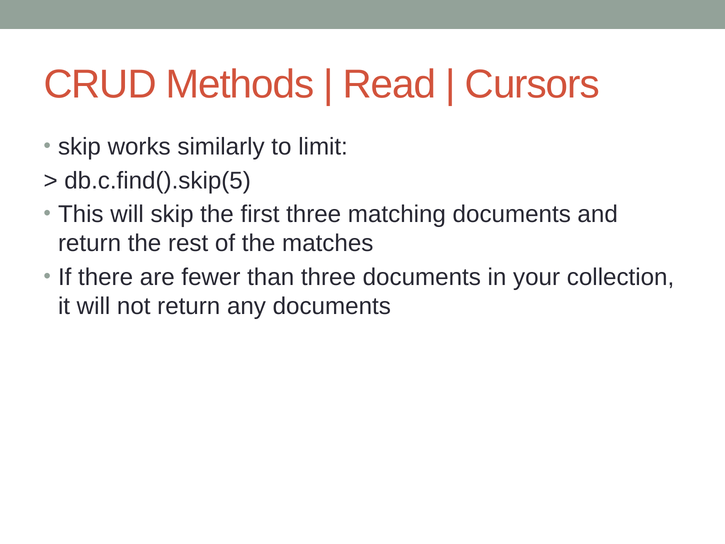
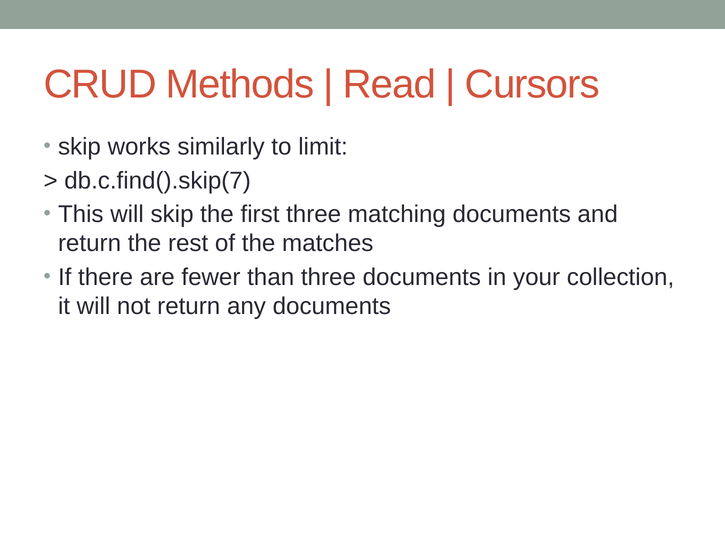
db.c.find().skip(5: db.c.find().skip(5 -> db.c.find().skip(7 (158, 181)
